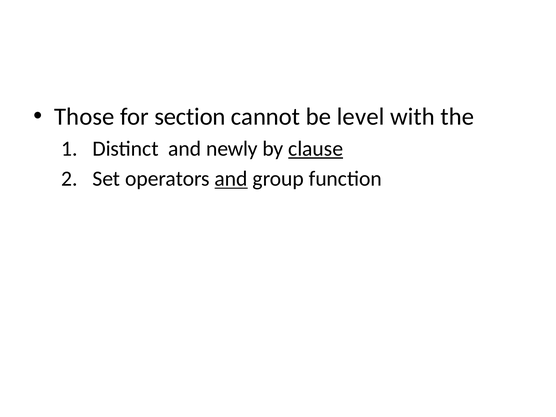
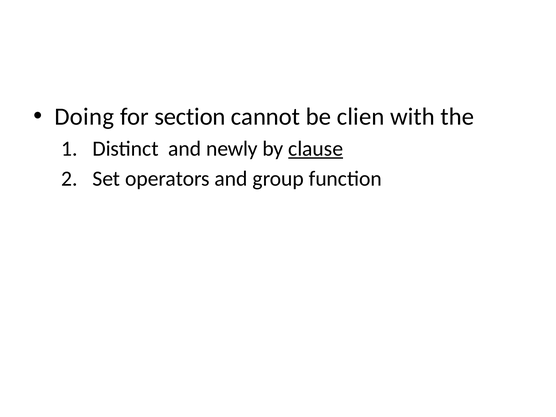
Those: Those -> Doing (84, 117)
level: level -> clien (361, 117)
and underline: present -> none (231, 179)
